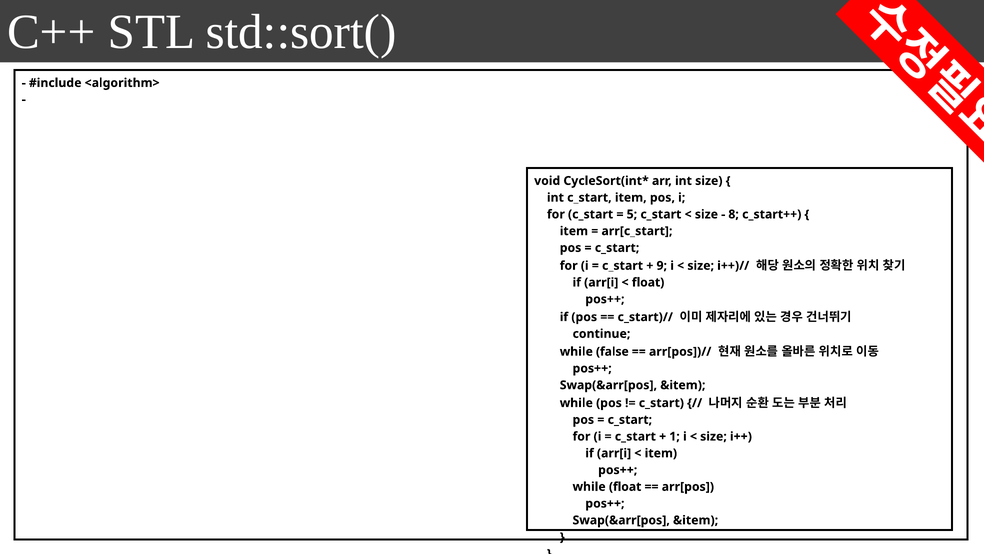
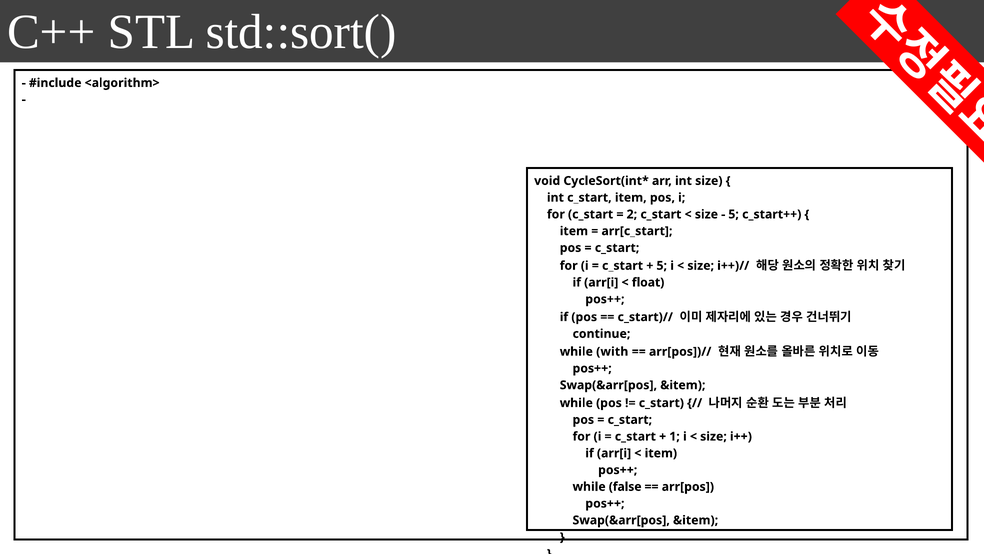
5: 5 -> 2 (632, 214)
8: 8 -> 5 (734, 214)
9: 9 -> 5 (662, 265)
false: false -> with (612, 351)
while float: float -> false (625, 486)
